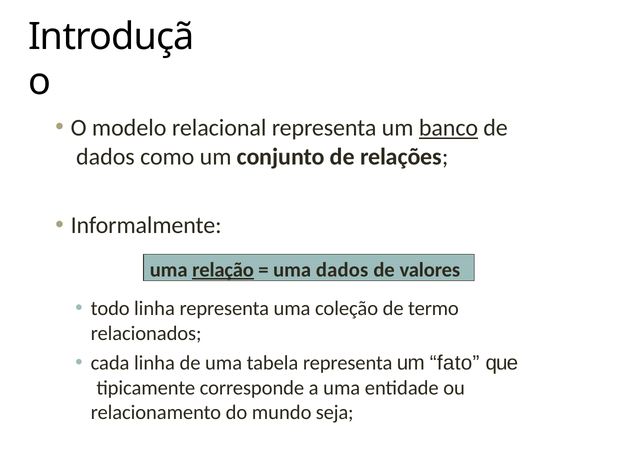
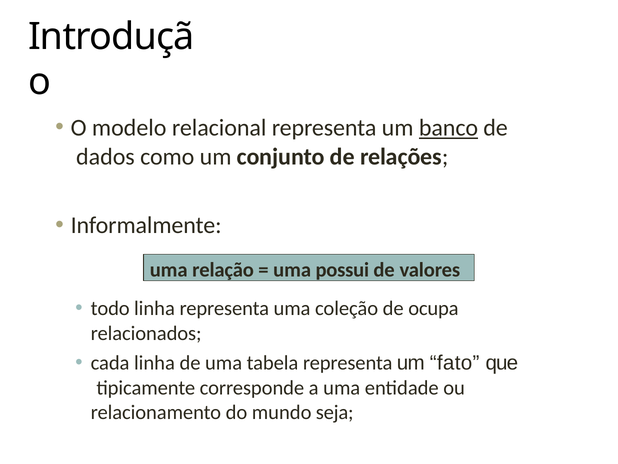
relação underline: present -> none (223, 270)
uma dados: dados -> possui (342, 270)
termo: termo -> ocupa (433, 308)
